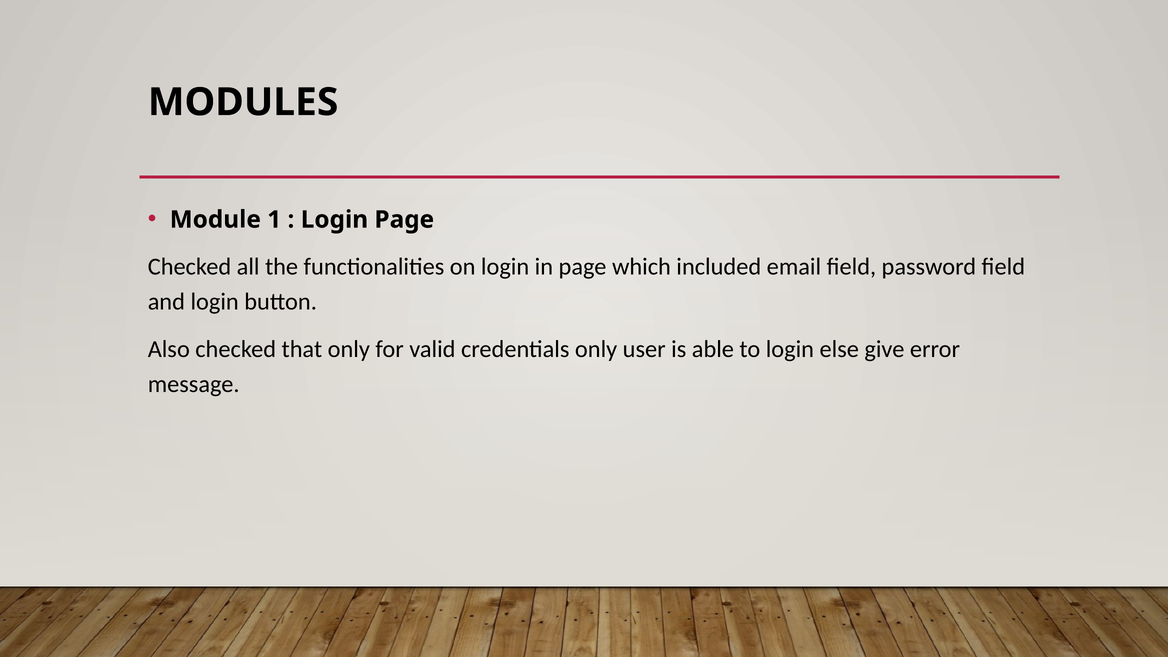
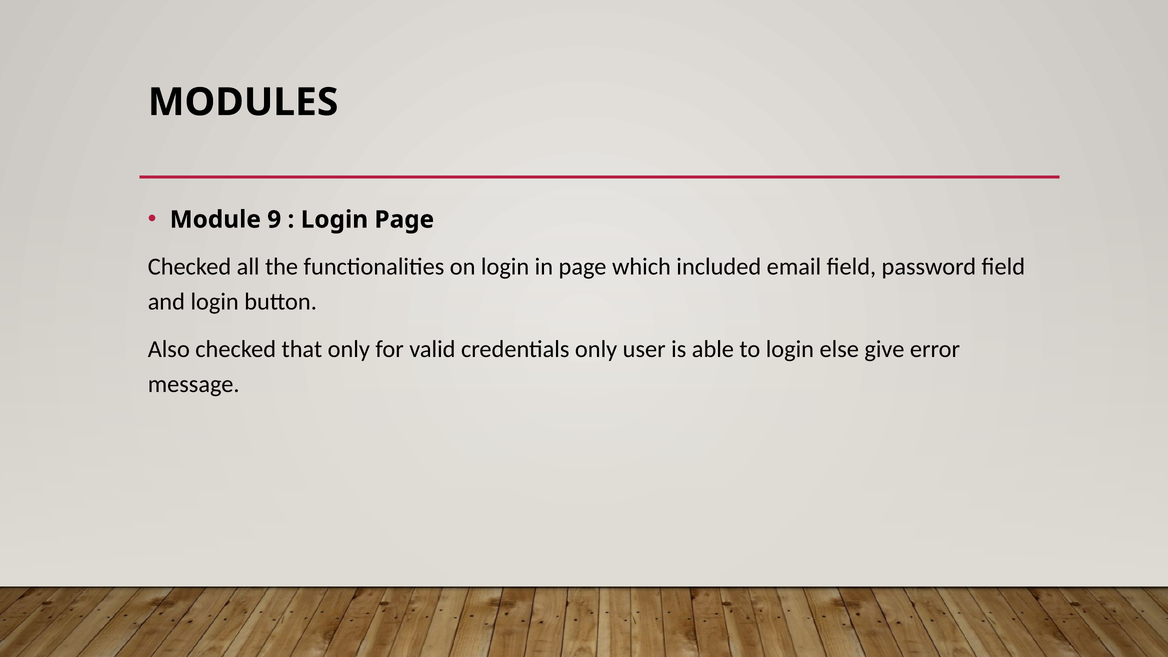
1: 1 -> 9 (274, 220)
